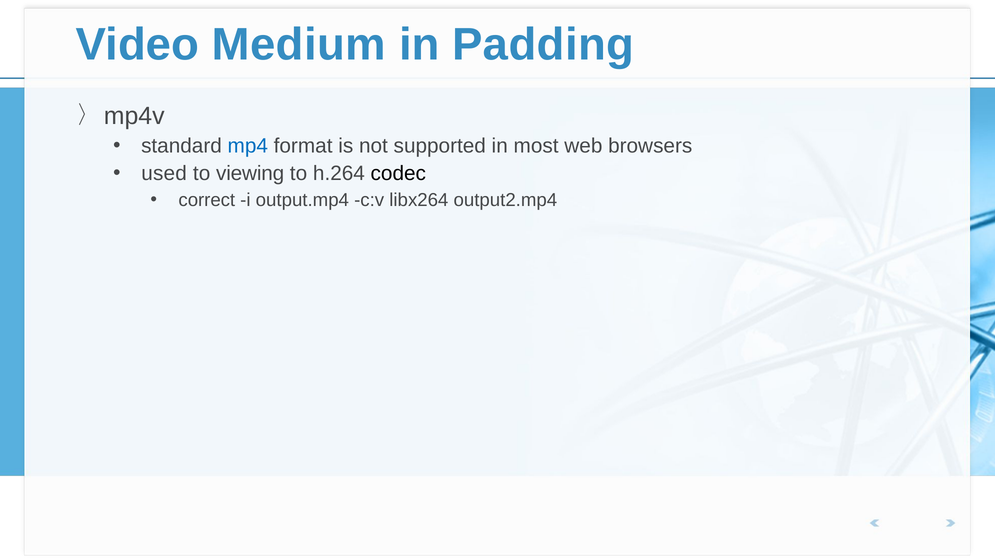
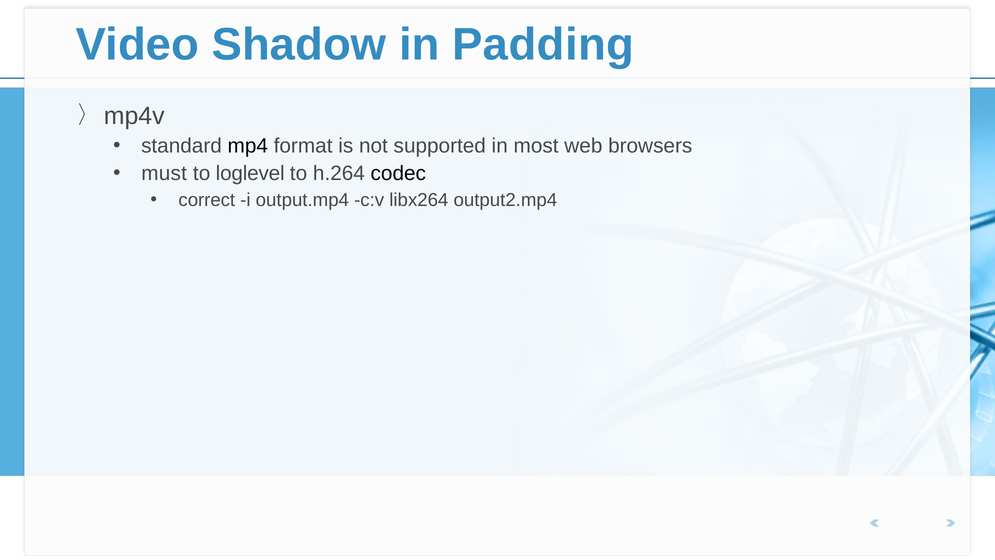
Medium: Medium -> Shadow (299, 44)
mp4 colour: blue -> black (248, 146)
used: used -> must (164, 173)
viewing: viewing -> loglevel (250, 173)
